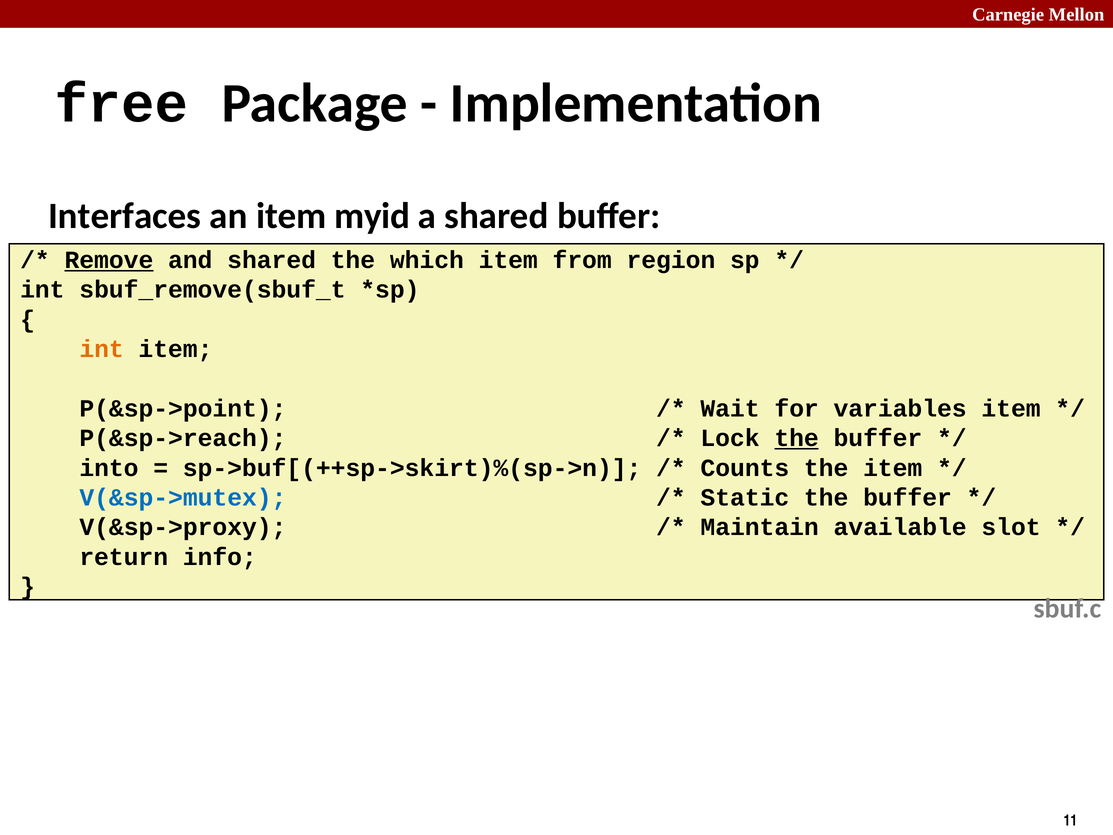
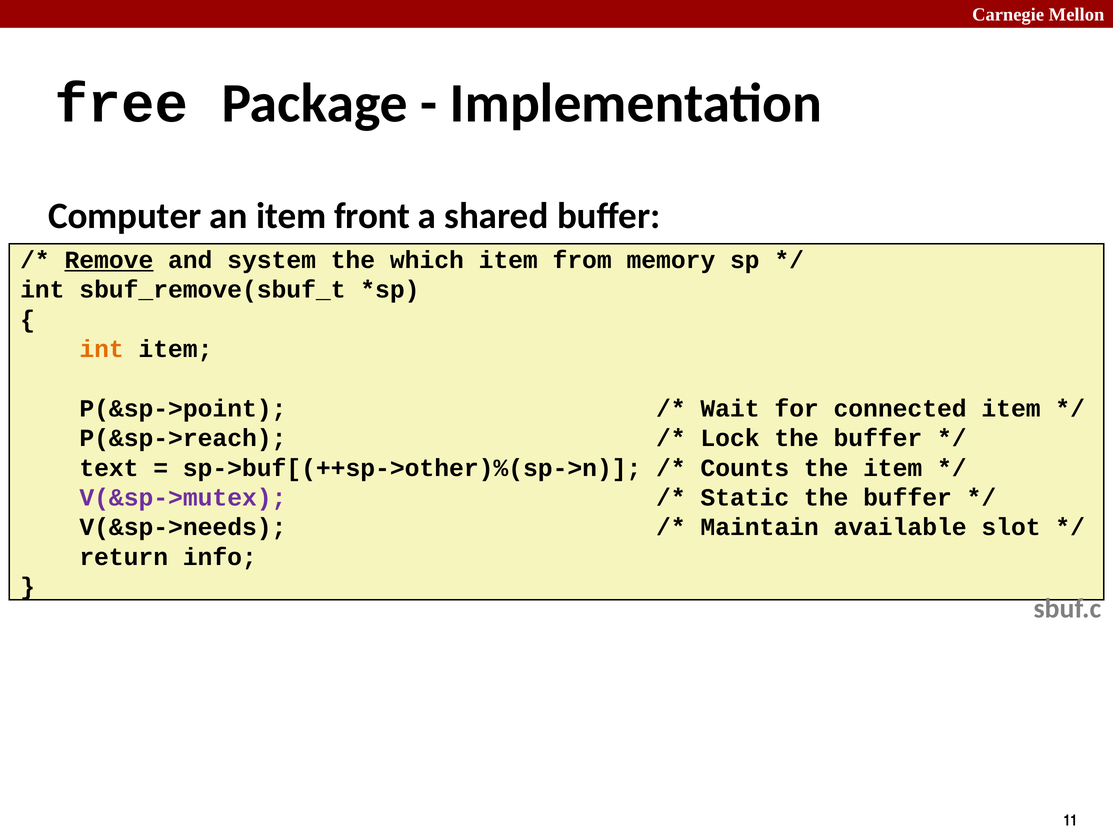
Interfaces: Interfaces -> Computer (125, 216)
myid: myid -> front (372, 216)
and shared: shared -> system (272, 260)
region: region -> memory (671, 260)
variables: variables -> connected (900, 408)
the underline: present -> none (797, 438)
into: into -> text (109, 468)
sp->buf[(++sp->skirt)%(sp->n: sp->buf[(++sp->skirt)%(sp->n -> sp->buf[(++sp->other)%(sp->n (412, 468)
V(&sp->mutex colour: blue -> purple (183, 497)
V(&sp->proxy: V(&sp->proxy -> V(&sp->needs (183, 527)
